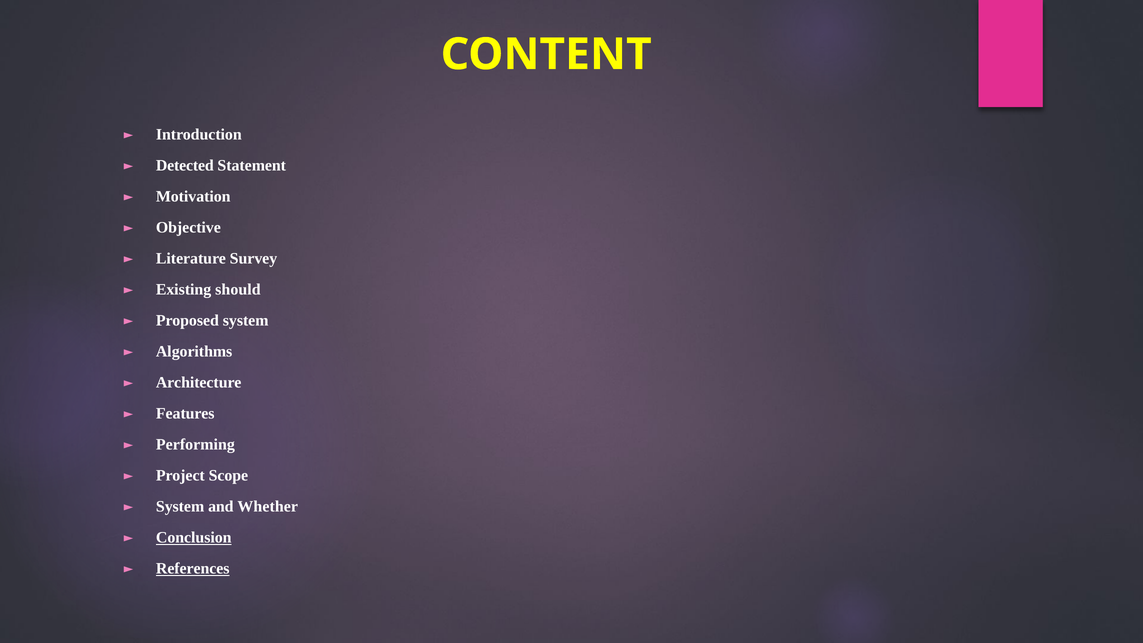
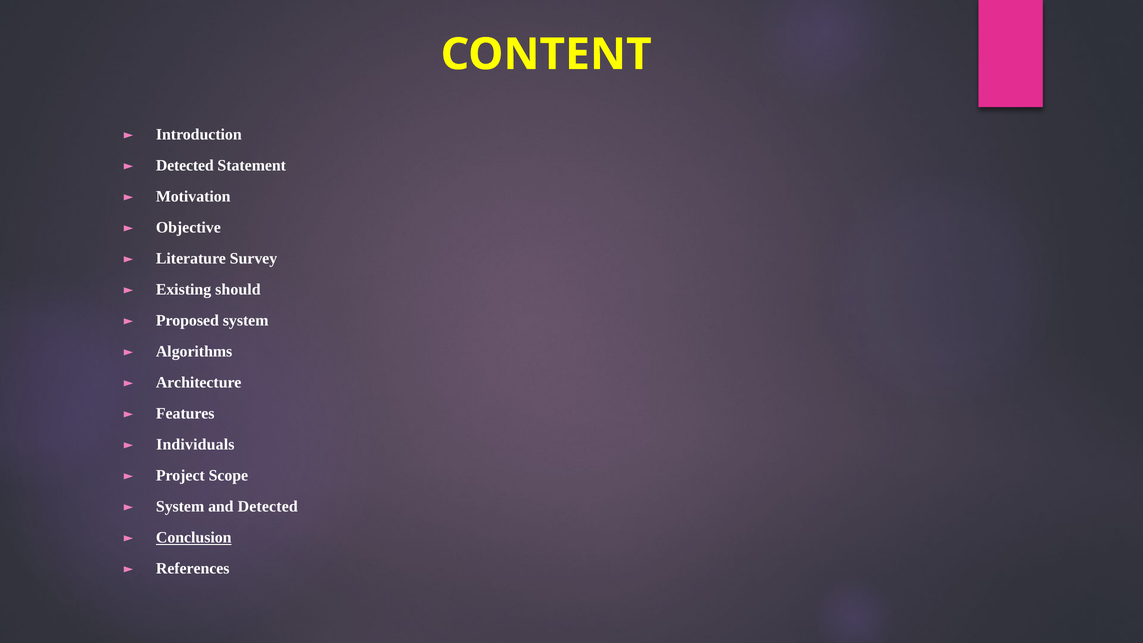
Performing: Performing -> Individuals (195, 444)
and Whether: Whether -> Detected (268, 506)
References underline: present -> none (193, 569)
